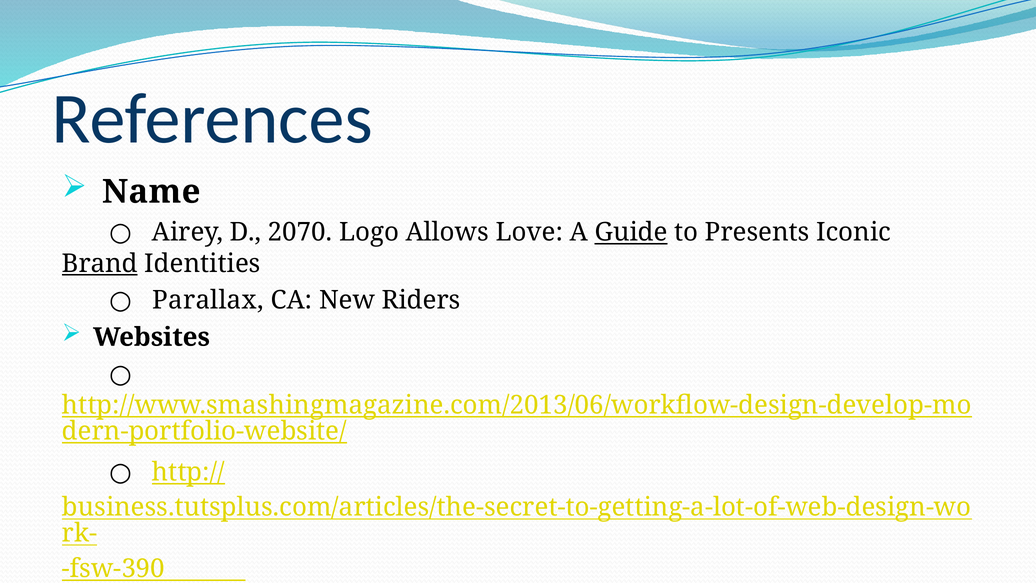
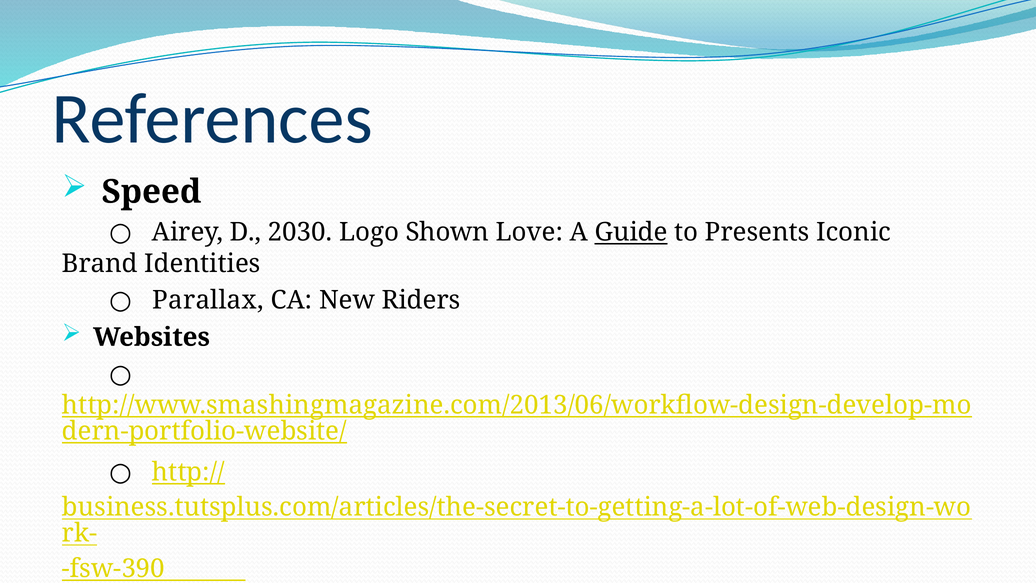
Name: Name -> Speed (151, 192)
2070: 2070 -> 2030 (300, 232)
Allows: Allows -> Shown (447, 232)
Brand underline: present -> none (100, 263)
